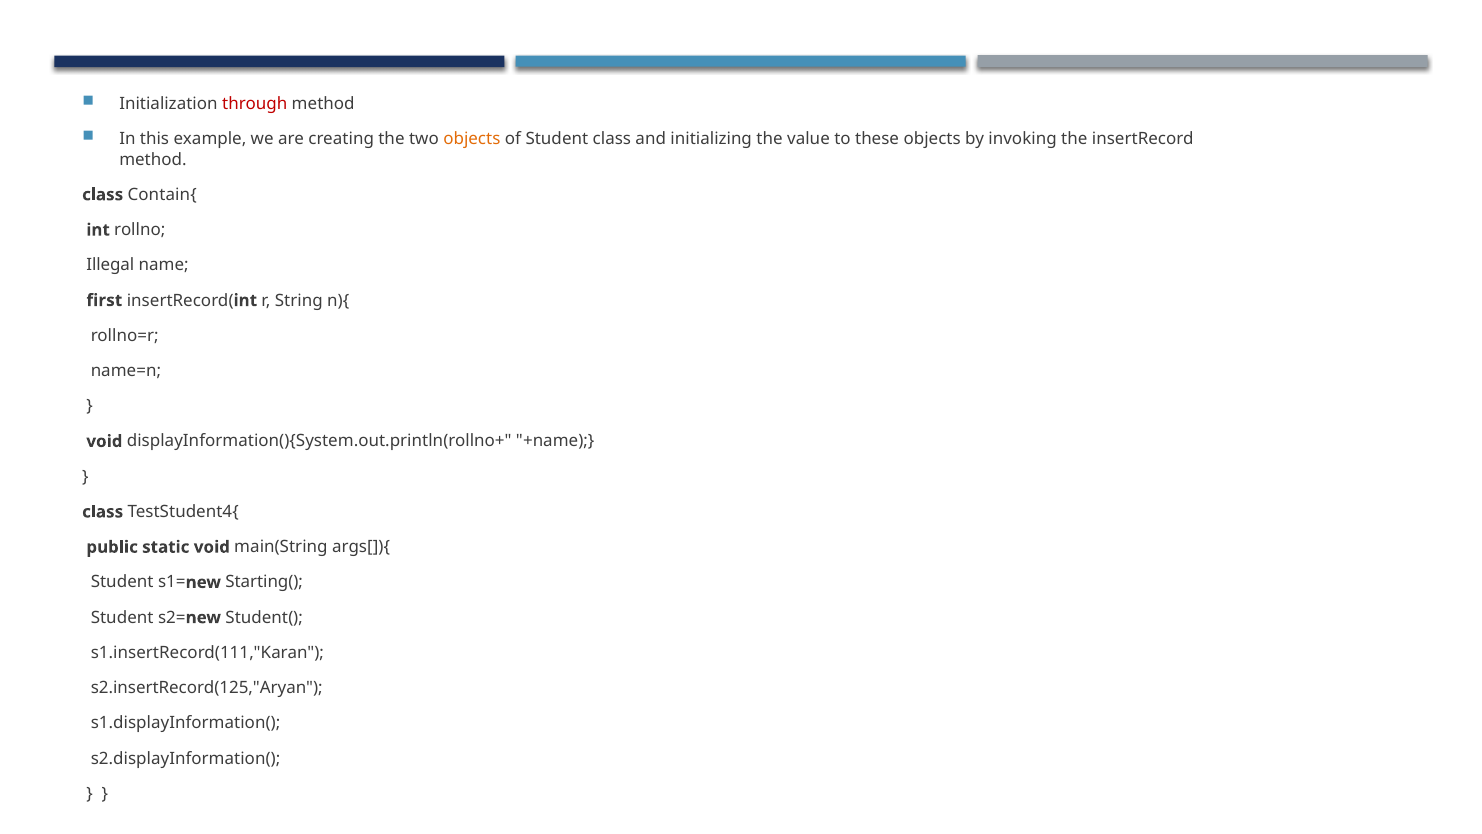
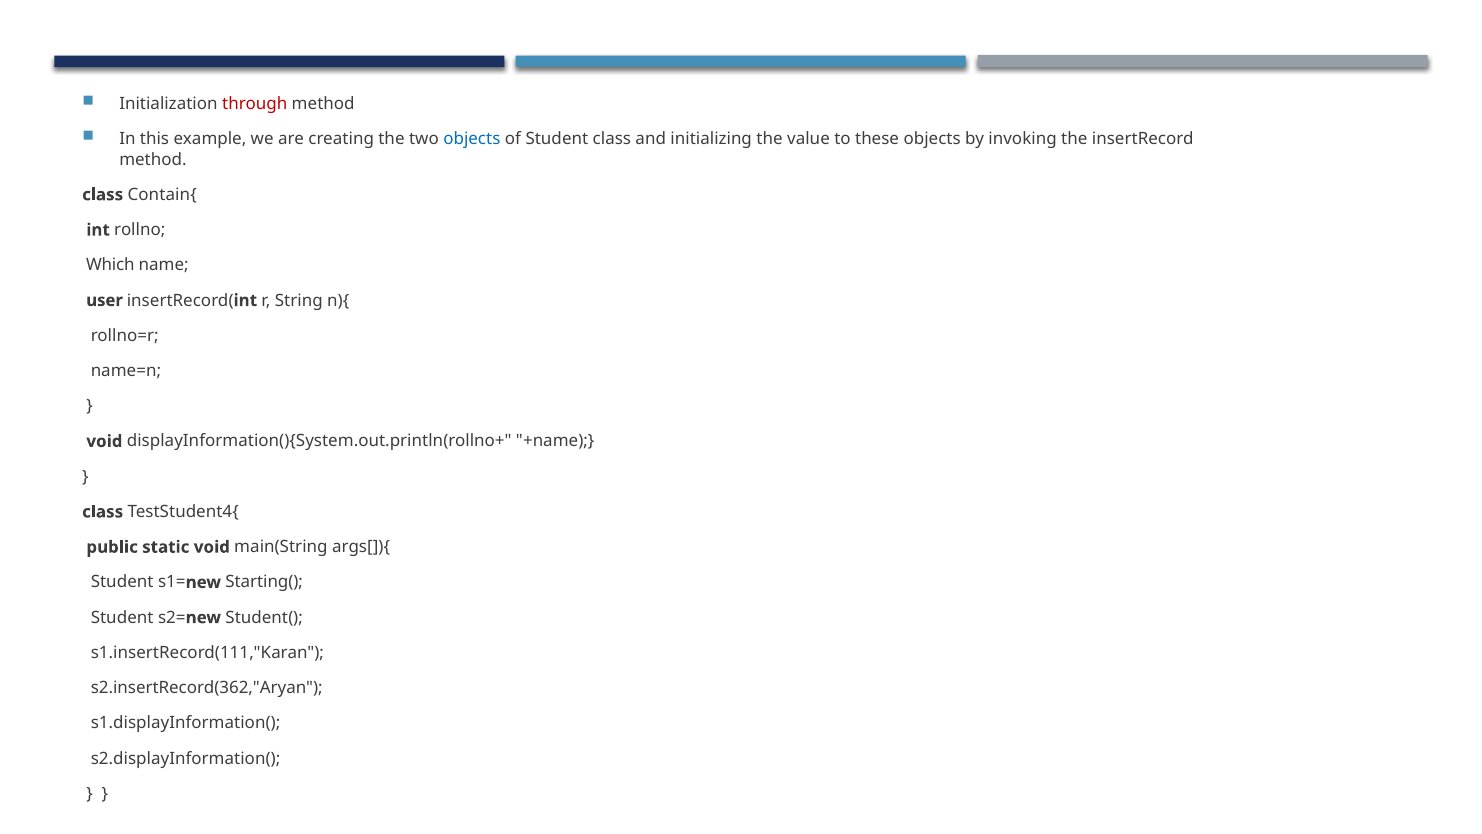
objects colour: orange -> blue (472, 139)
Illegal: Illegal -> Which (110, 265)
first: first -> user (105, 300)
s2.insertRecord(125,"Aryan: s2.insertRecord(125,"Aryan -> s2.insertRecord(362,"Aryan (207, 688)
